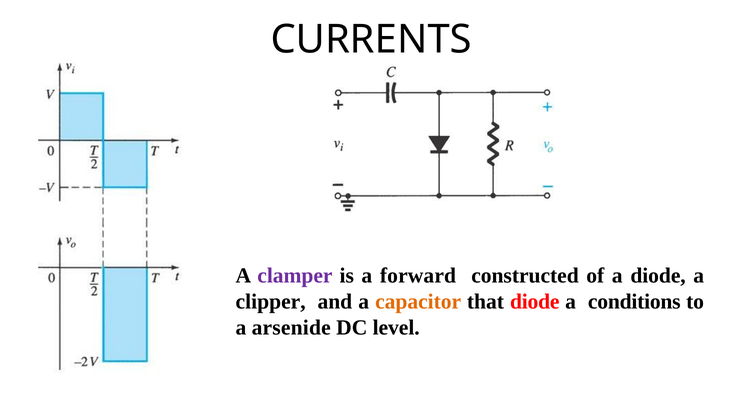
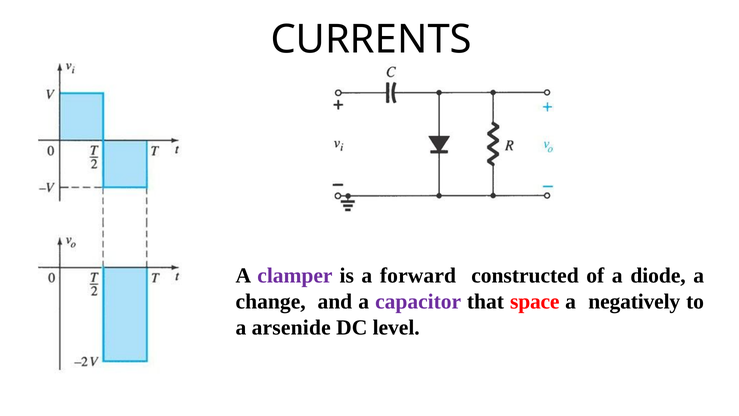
clipper: clipper -> change (271, 301)
capacitor colour: orange -> purple (418, 301)
that diode: diode -> space (535, 301)
conditions: conditions -> negatively (634, 301)
